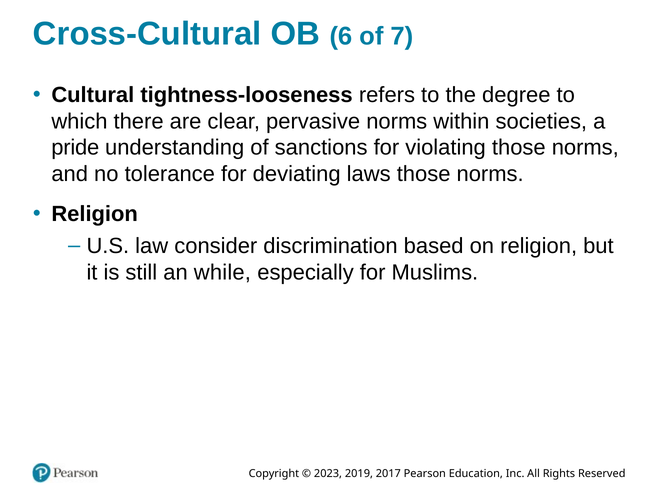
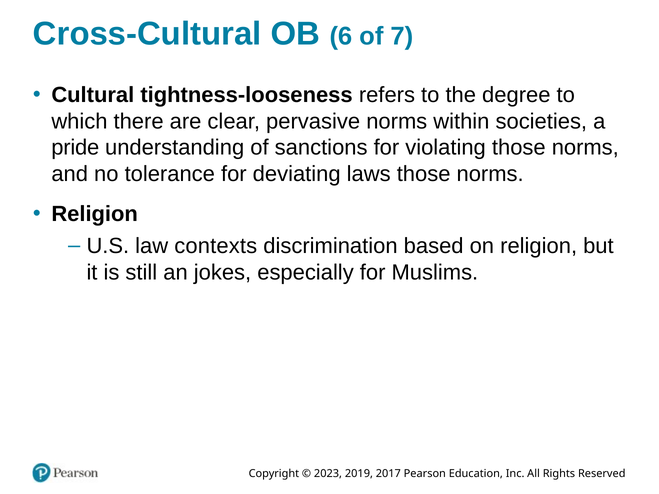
consider: consider -> contexts (216, 246)
while: while -> jokes (222, 272)
